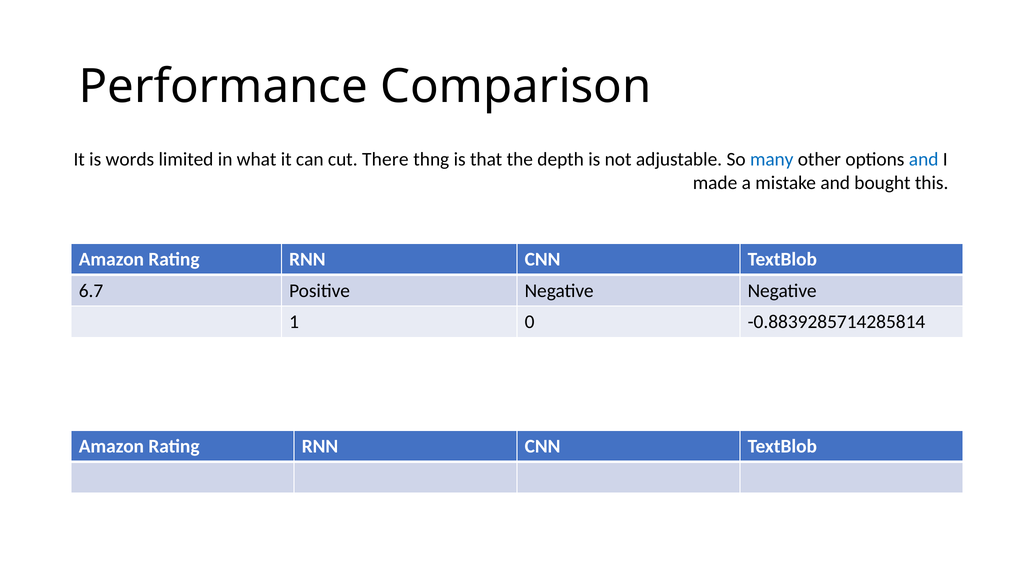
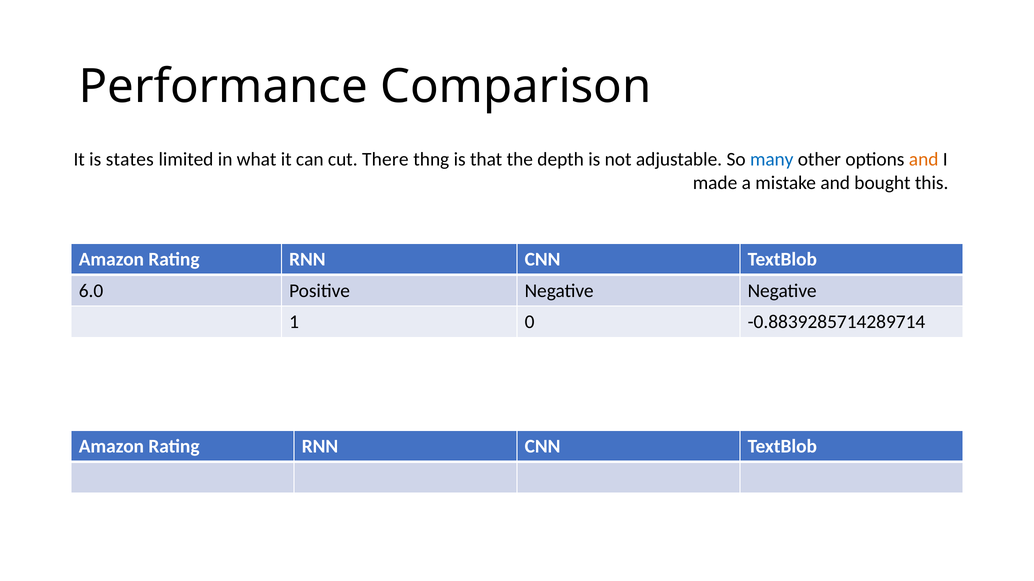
words: words -> states (130, 159)
and colour: blue -> orange (924, 159)
6.7: 6.7 -> 6.0 (91, 291)
-0.8839285714285814: -0.8839285714285814 -> -0.8839285714289714 (836, 322)
